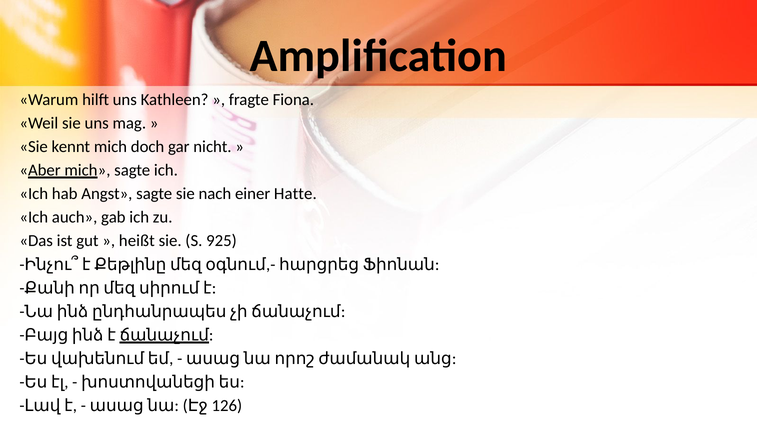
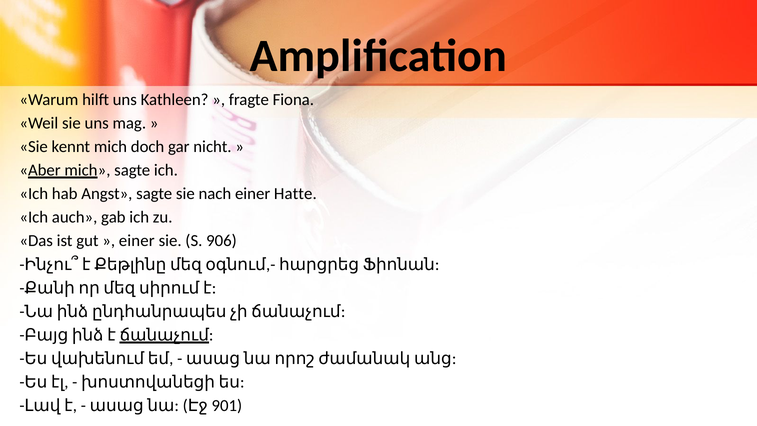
heißt: heißt -> einer (137, 241)
925: 925 -> 906 (222, 241)
126: 126 -> 901 (227, 406)
